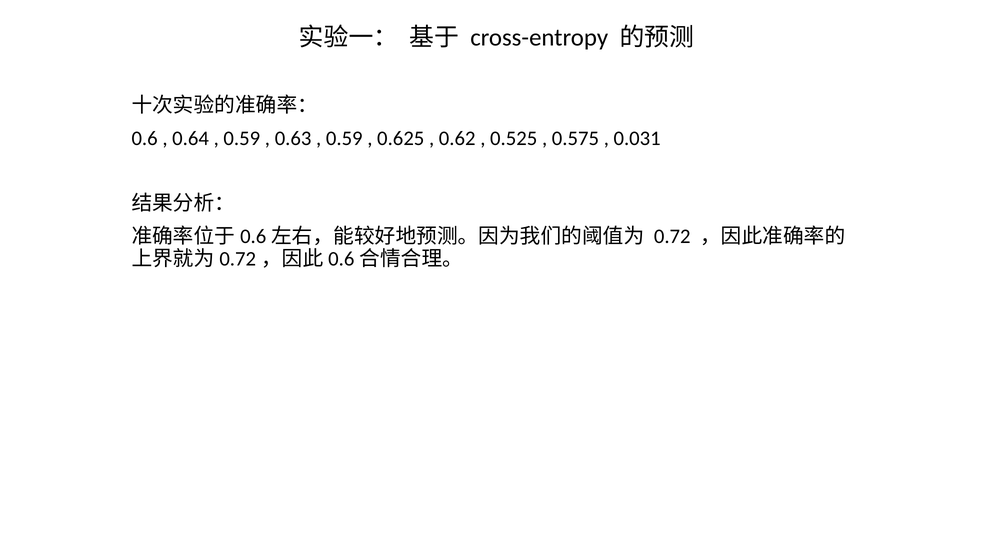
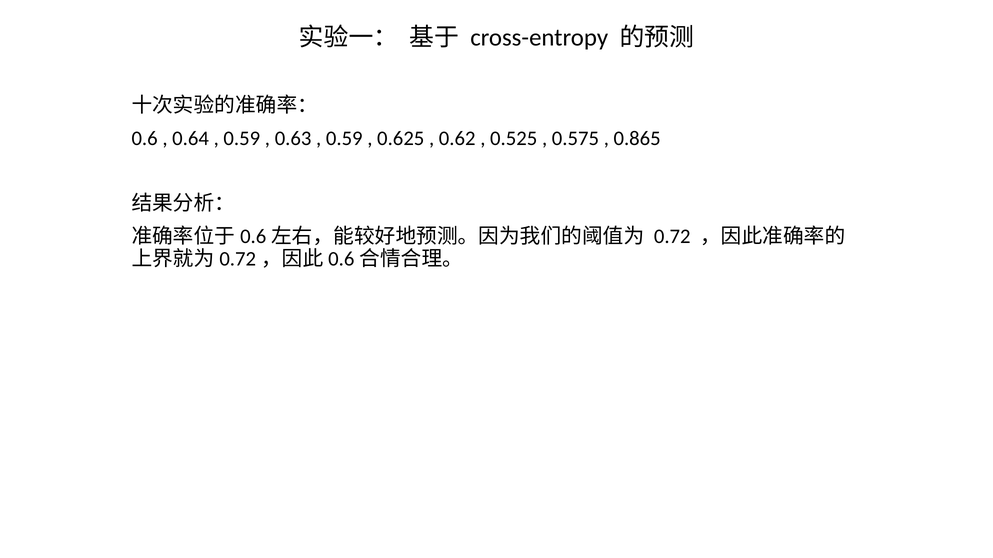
0.031: 0.031 -> 0.865 (637, 138)
